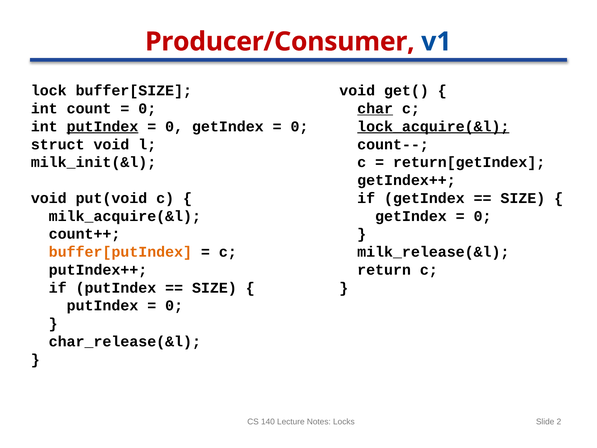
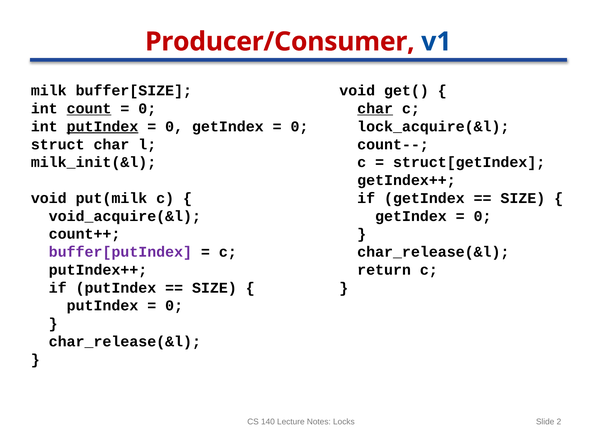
lock: lock -> milk (49, 91)
count underline: none -> present (89, 109)
lock_acquire(&l underline: present -> none (433, 126)
struct void: void -> char (111, 144)
return[getIndex: return[getIndex -> struct[getIndex (469, 162)
put(void: put(void -> put(milk (111, 198)
milk_acquire(&l: milk_acquire(&l -> void_acquire(&l (125, 216)
buffer[putIndex colour: orange -> purple (120, 252)
milk_release(&l: milk_release(&l -> char_release(&l (433, 252)
